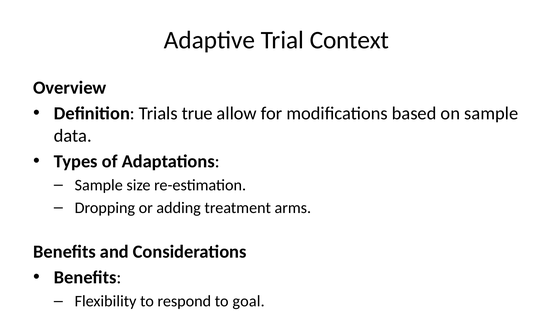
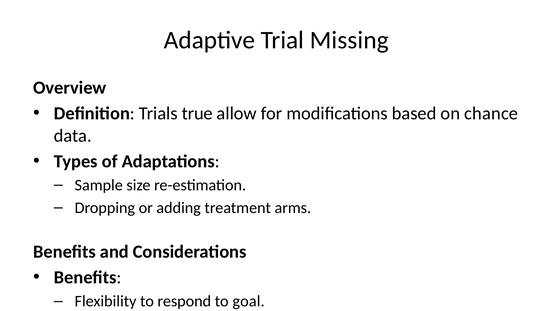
Context: Context -> Missing (349, 40)
on sample: sample -> chance (491, 114)
